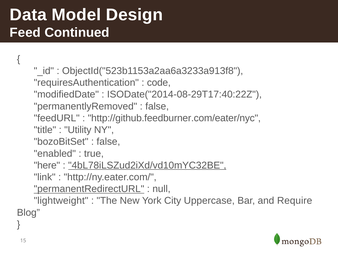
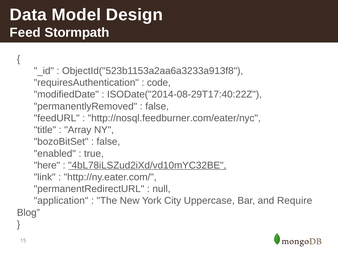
Continued: Continued -> Stormpath (77, 33)
http://github.feedburner.com/eater/nyc: http://github.feedburner.com/eater/nyc -> http://nosql.feedburner.com/eater/nyc (174, 118)
Utility: Utility -> Array (78, 130)
permanentRedirectURL underline: present -> none (89, 189)
lightweight: lightweight -> application (61, 201)
